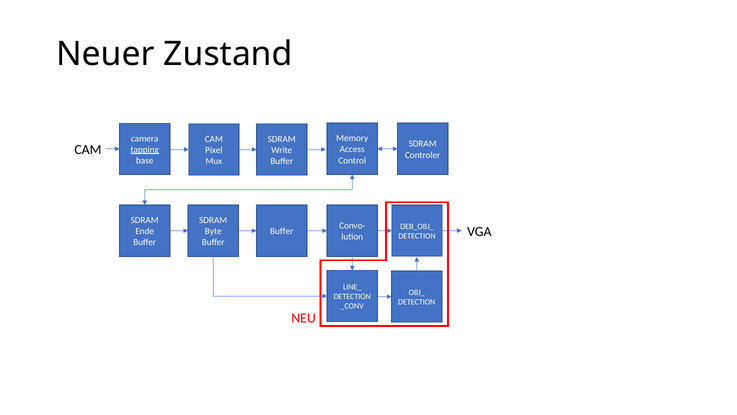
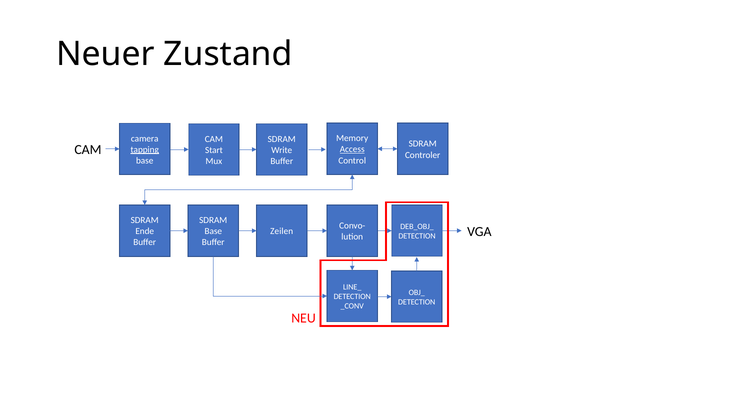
Access underline: none -> present (352, 149)
Pixel: Pixel -> Start (214, 150)
Byte: Byte -> Base (213, 231)
Buffer: Buffer -> Zeilen (282, 231)
